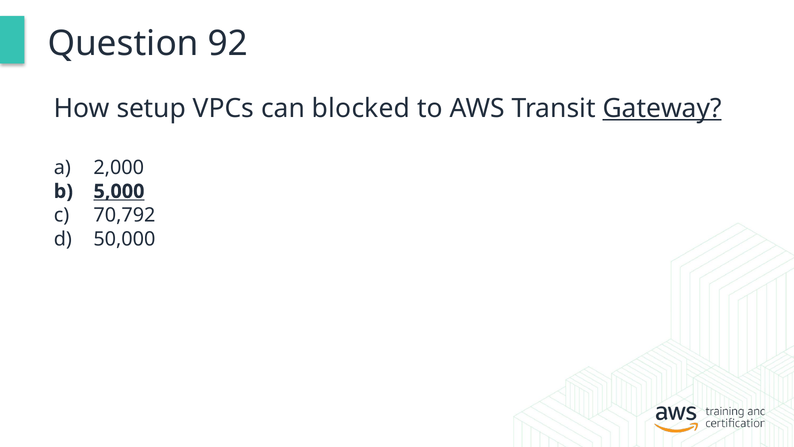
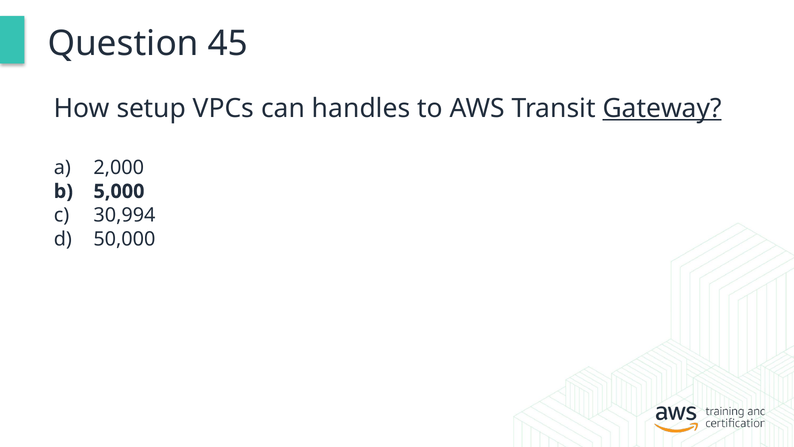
92: 92 -> 45 (228, 44)
blocked: blocked -> handles (361, 108)
5,000 underline: present -> none (119, 191)
70,792: 70,792 -> 30,994 (124, 215)
